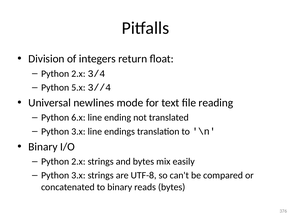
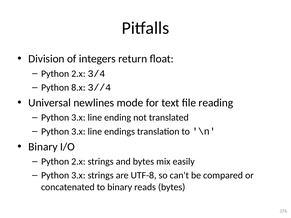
5.x: 5.x -> 8.x (78, 88)
6.x: 6.x -> 3.x (78, 118)
